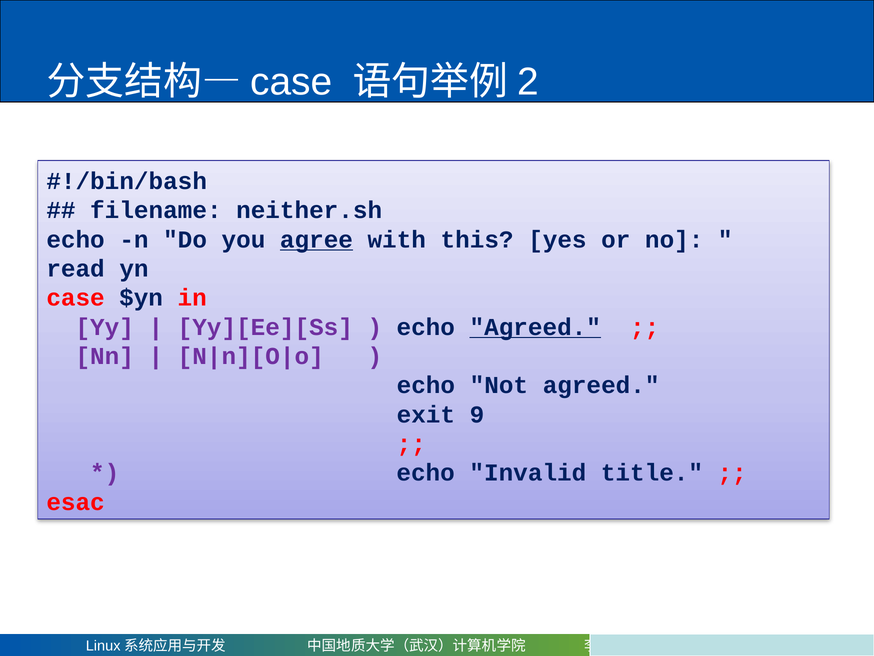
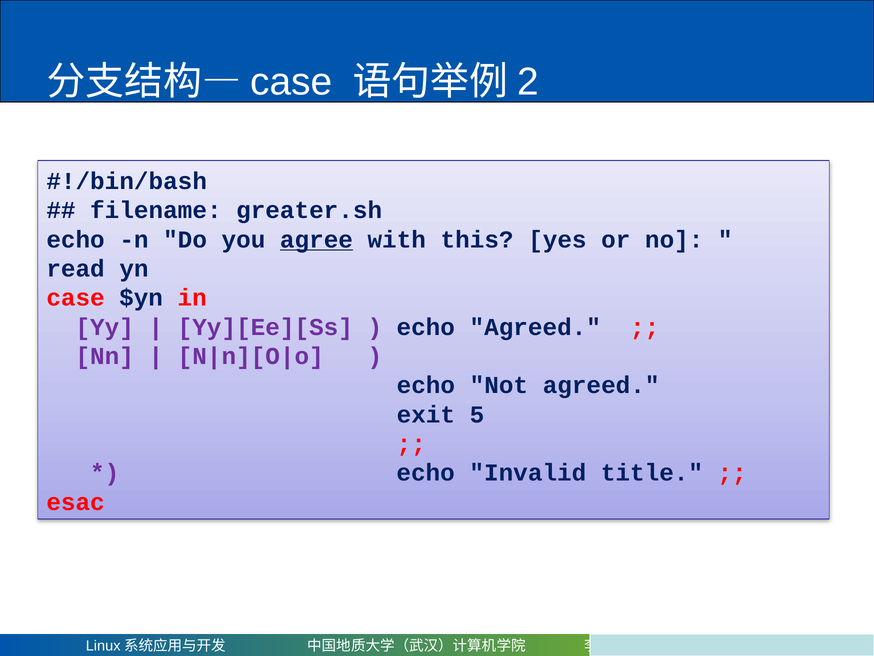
neither.sh: neither.sh -> greater.sh (309, 210)
Agreed underline: present -> none (535, 327)
9: 9 -> 5 (477, 414)
